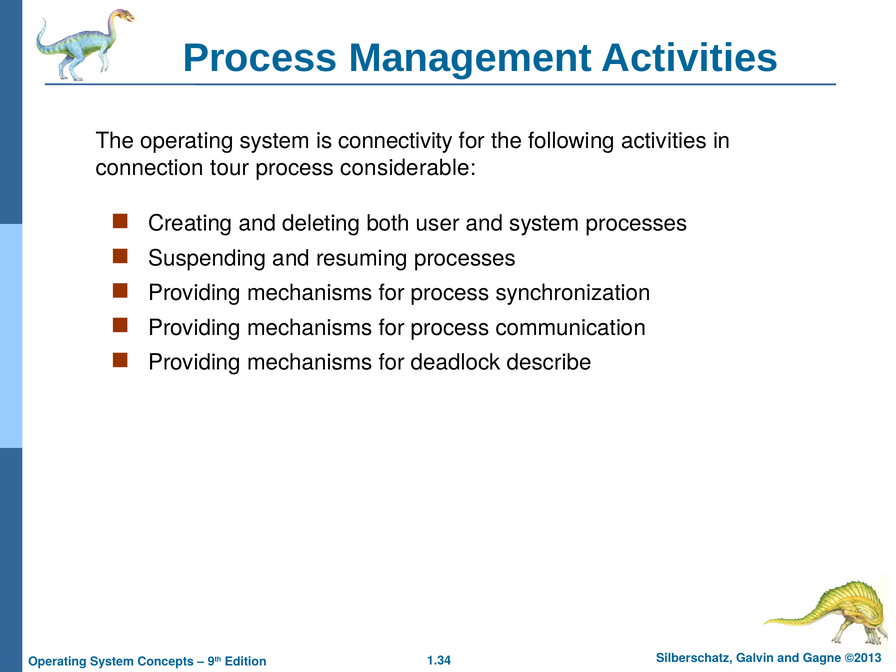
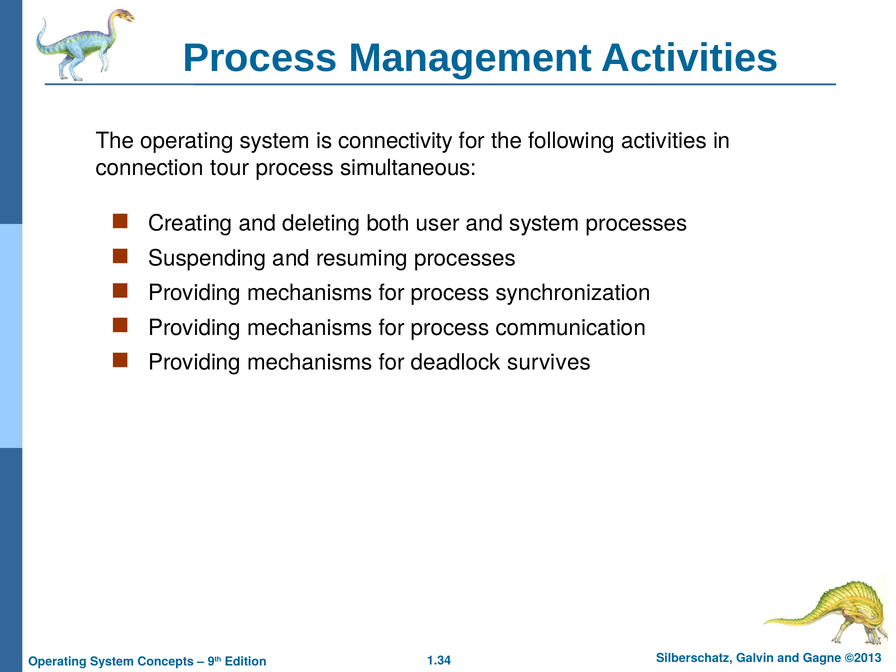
considerable: considerable -> simultaneous (408, 168)
describe: describe -> survives (549, 362)
